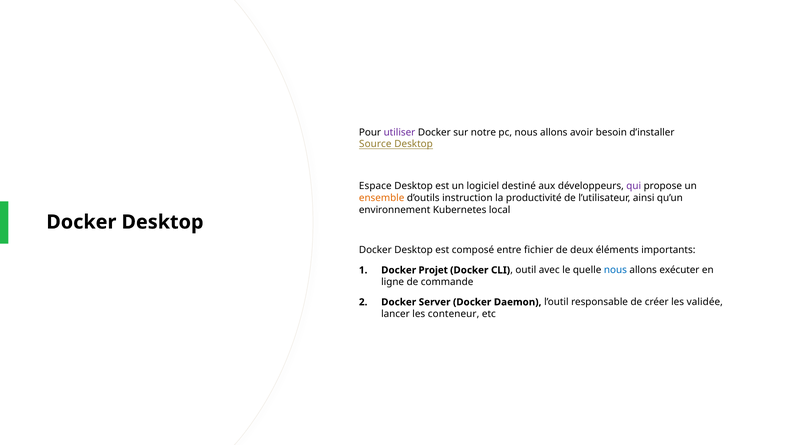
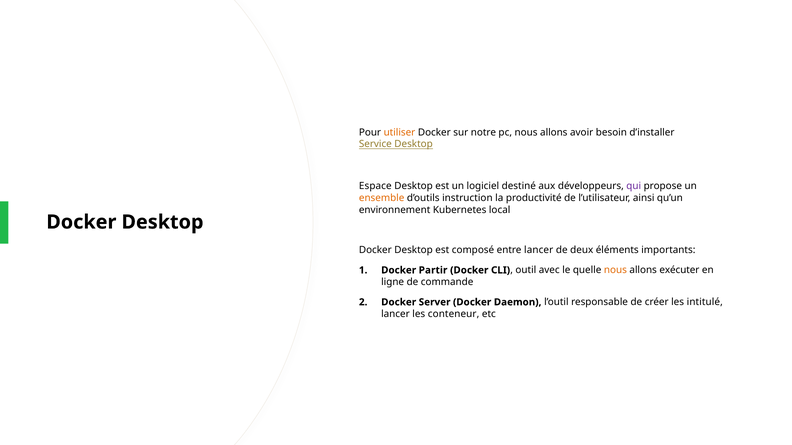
utiliser colour: purple -> orange (399, 133)
Source: Source -> Service (375, 144)
entre fichier: fichier -> lancer (539, 250)
Projet: Projet -> Partir (433, 270)
nous colour: blue -> orange (615, 270)
validée: validée -> intitulé (705, 302)
